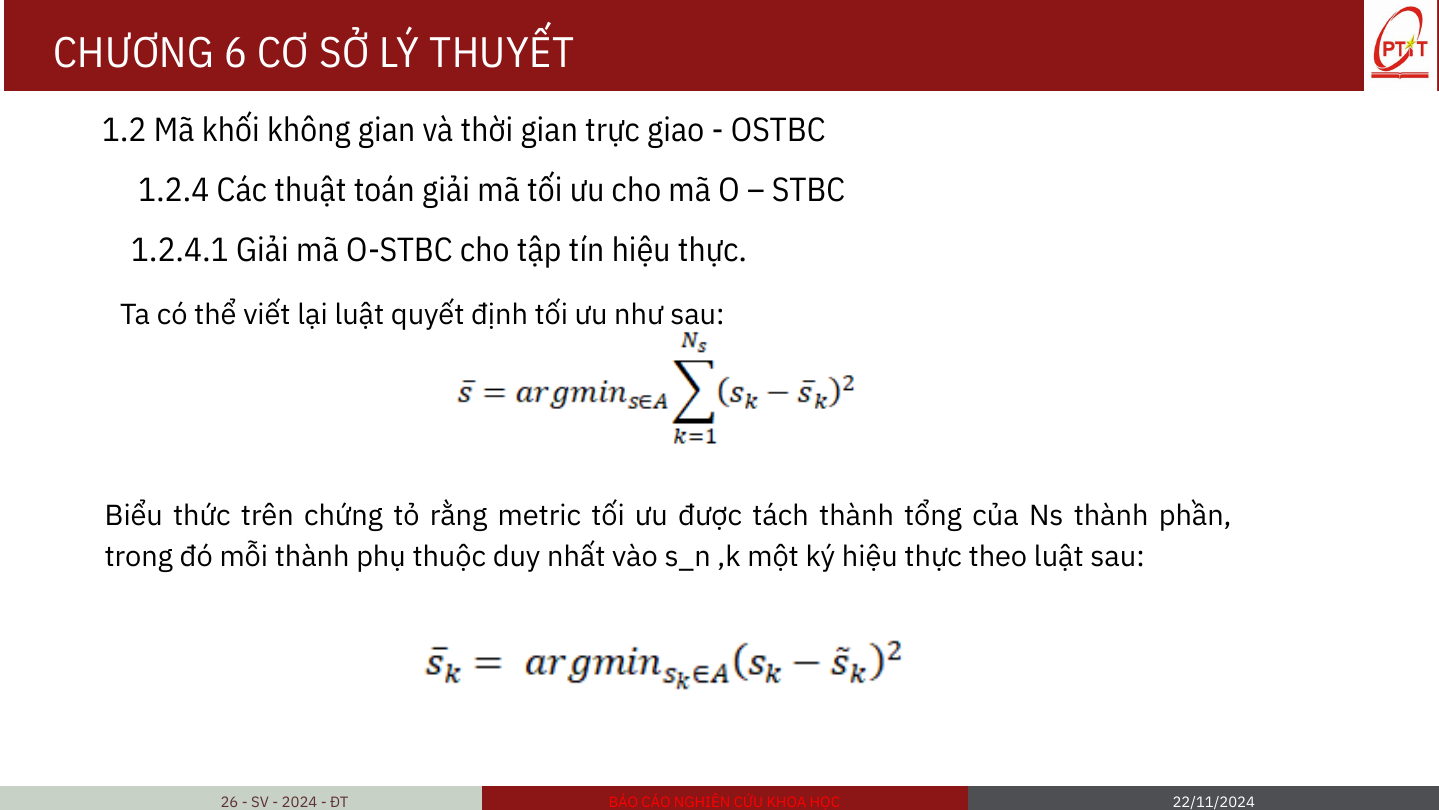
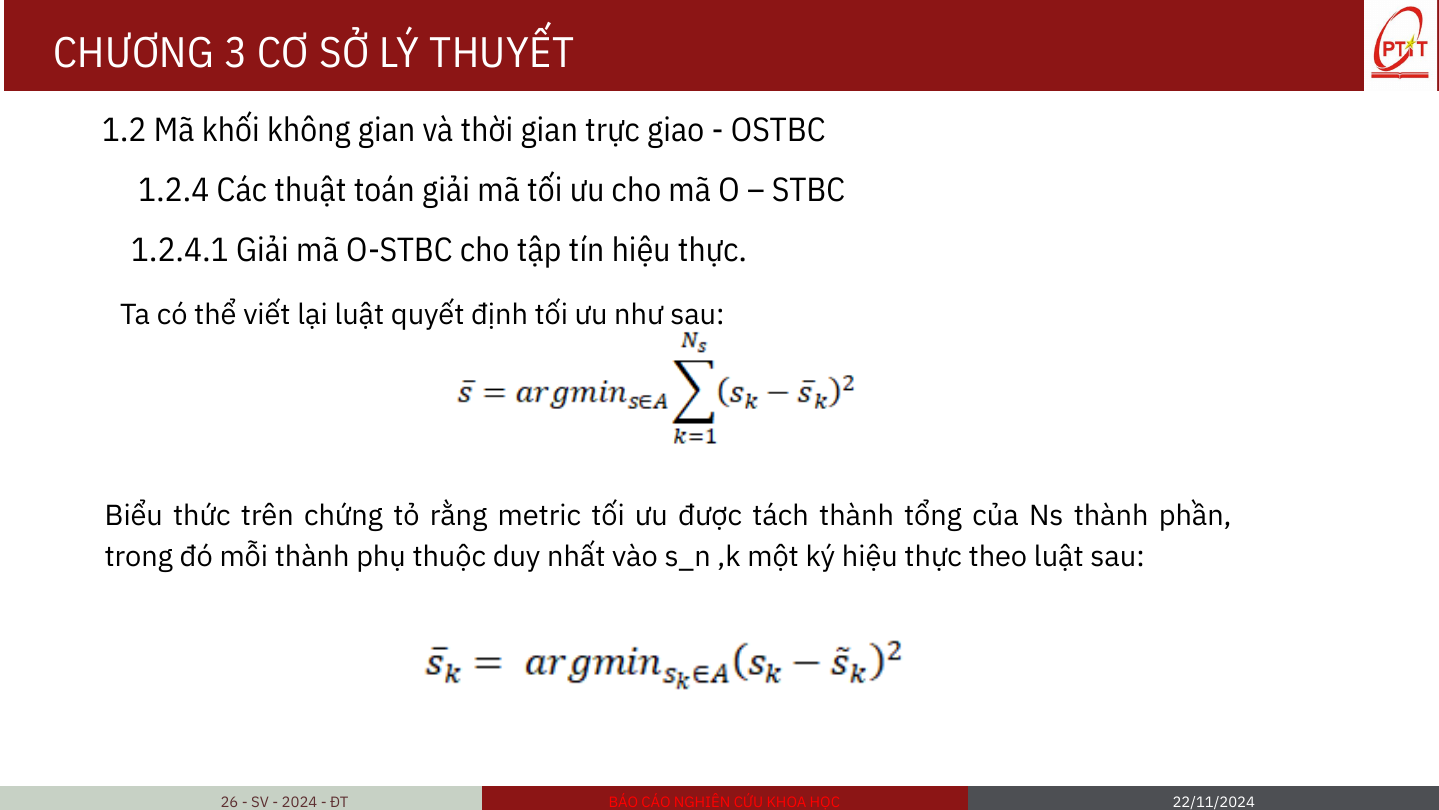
6: 6 -> 3 (236, 53)
